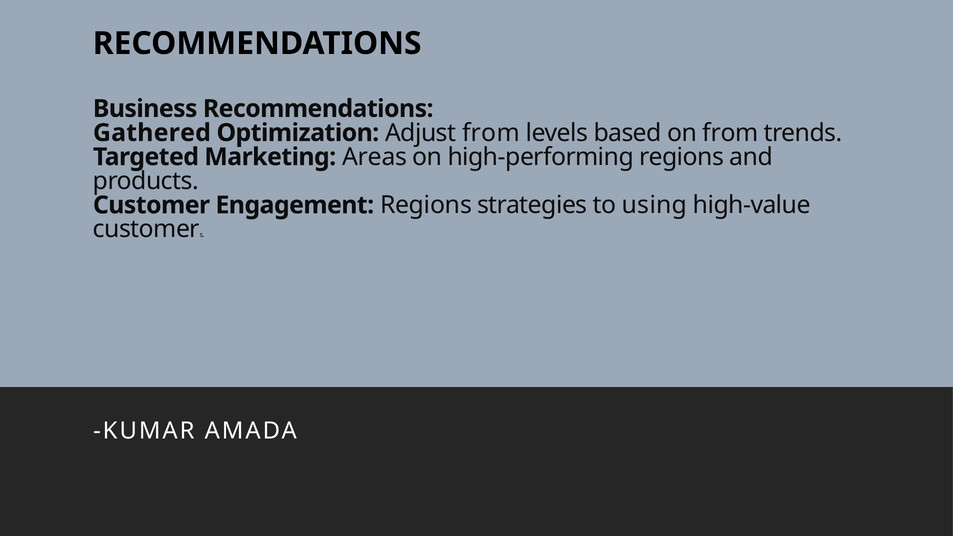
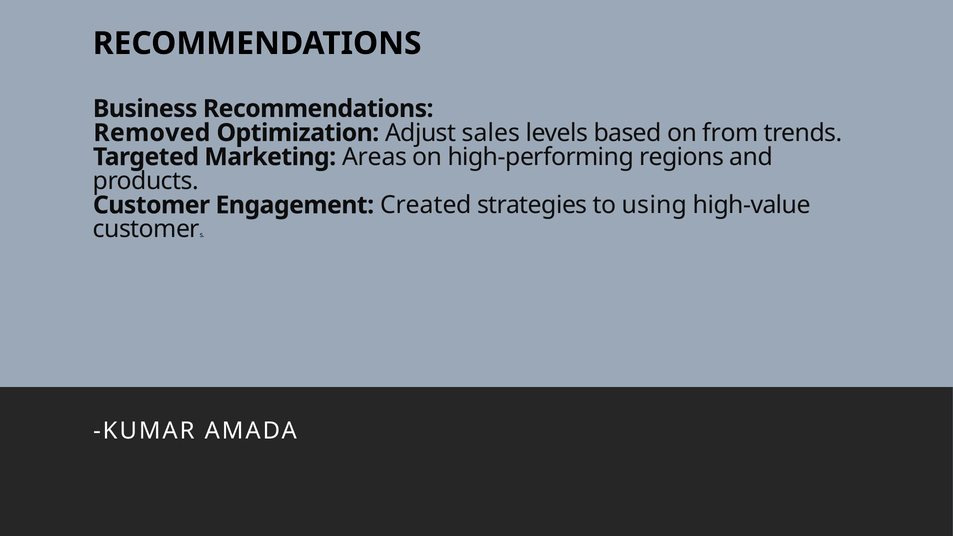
Gathered: Gathered -> Removed (152, 133)
Adjust from: from -> sales (491, 133)
Engagement Regions: Regions -> Created (426, 205)
